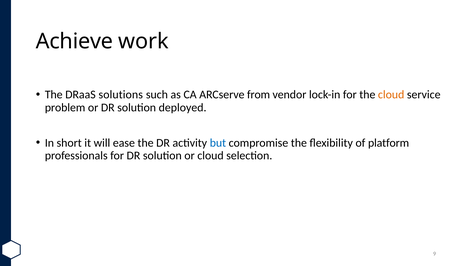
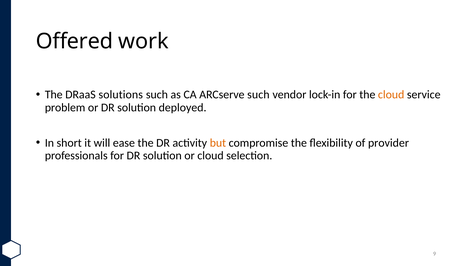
Achieve: Achieve -> Offered (74, 41)
ARCserve from: from -> such (258, 95)
but colour: blue -> orange (218, 143)
platform: platform -> provider (388, 143)
